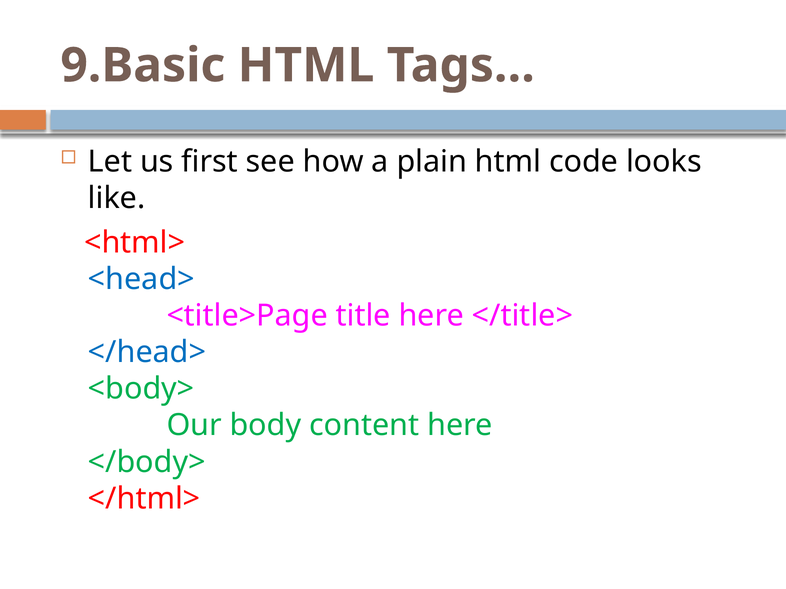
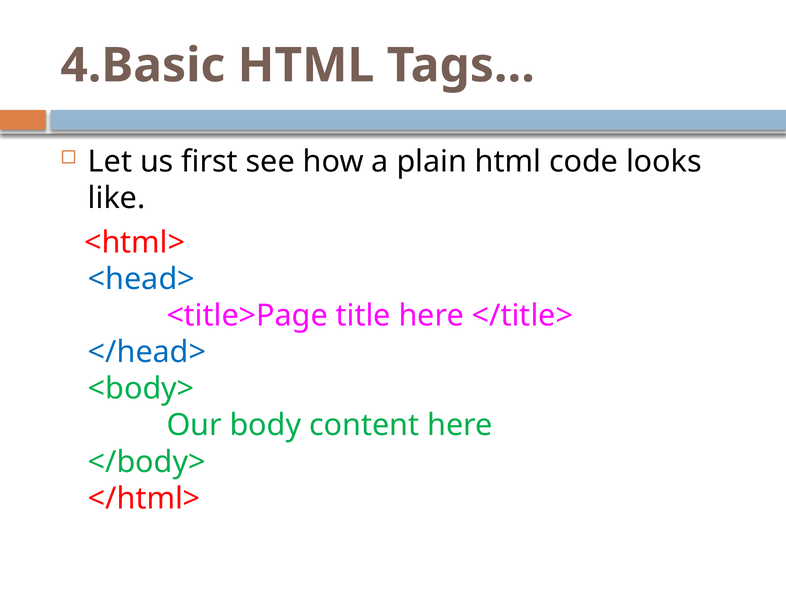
9.Basic: 9.Basic -> 4.Basic (143, 66)
